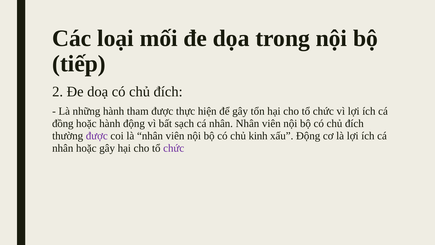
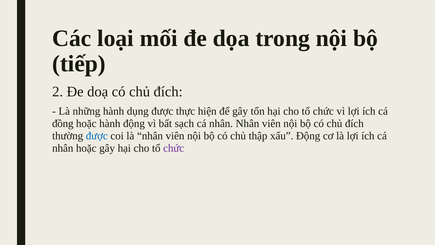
tham: tham -> dụng (138, 111)
được colour: purple -> blue (97, 136)
kinh: kinh -> thập (258, 136)
